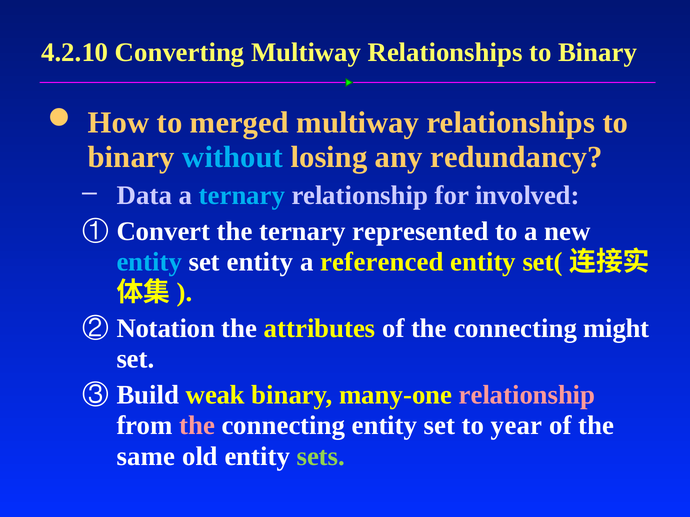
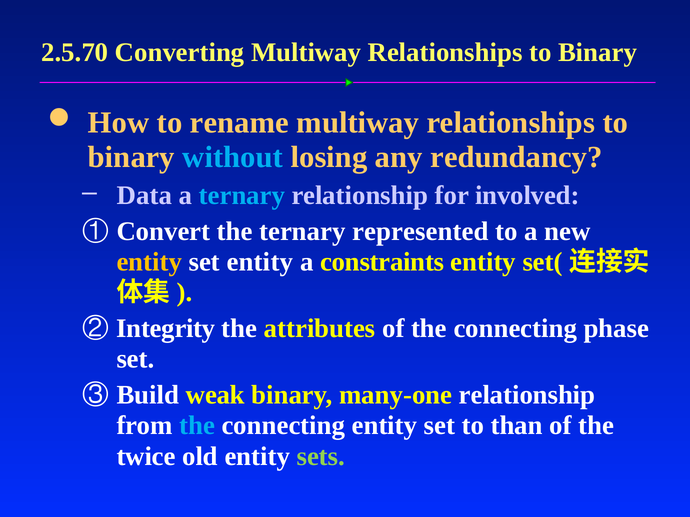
4.2.10: 4.2.10 -> 2.5.70 (75, 52)
merged: merged -> rename (239, 123)
entity colour: light blue -> yellow (149, 262)
referenced: referenced -> constraints (382, 262)
Notation: Notation -> Integrity (166, 329)
might: might -> phase (616, 329)
relationship colour: pink -> white (527, 395)
the colour: pink -> light blue (197, 426)
year: year -> than (517, 426)
same: same -> twice (146, 457)
